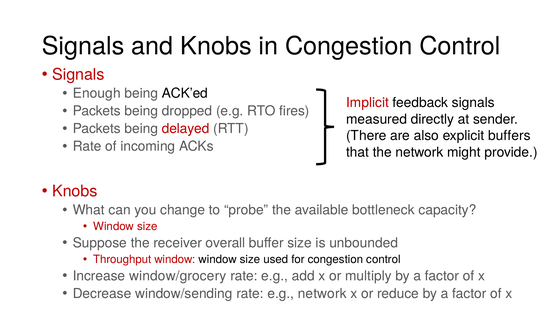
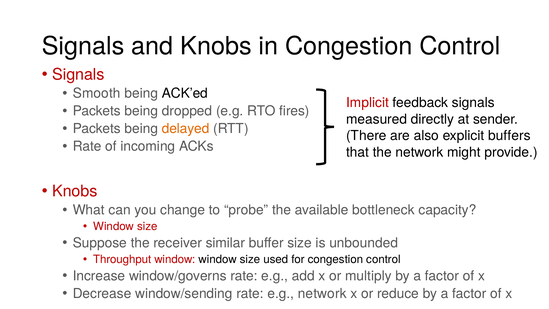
Enough: Enough -> Smooth (97, 93)
delayed colour: red -> orange (186, 129)
overall: overall -> similar (225, 243)
window/grocery: window/grocery -> window/governs (178, 276)
